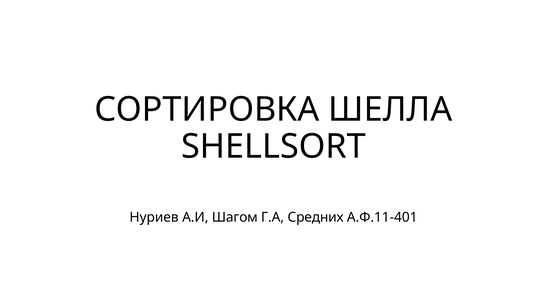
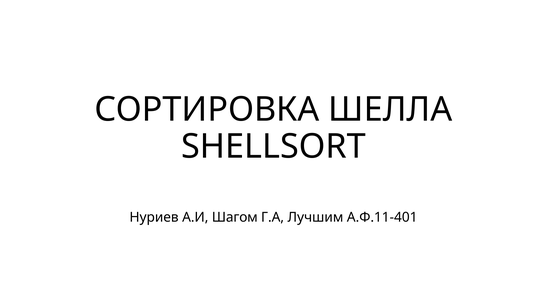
Средних: Средних -> Лучшим (315, 217)
